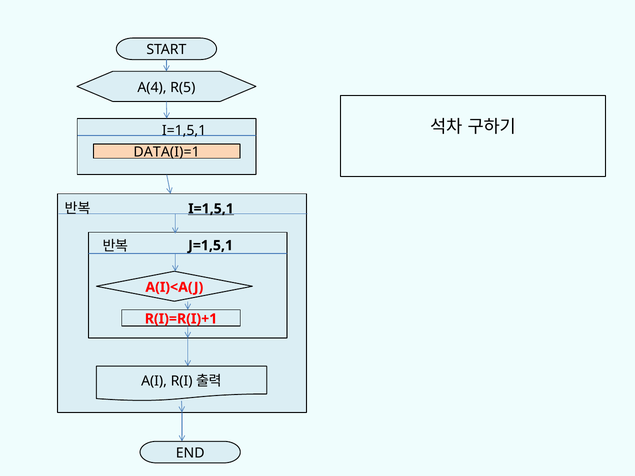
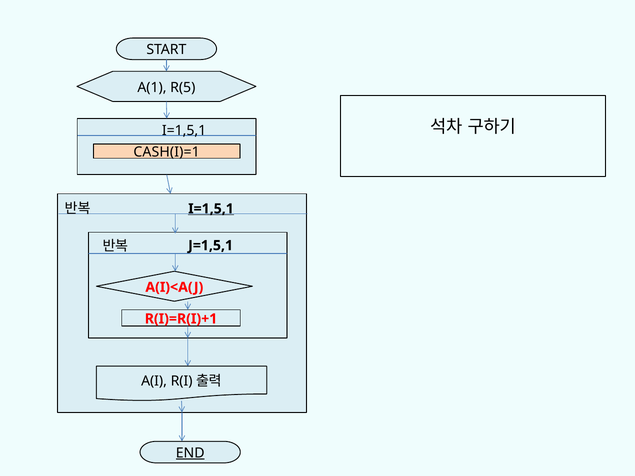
A(4: A(4 -> A(1 (152, 87)
DATA(I)=1: DATA(I)=1 -> CASH(I)=1 (167, 152)
END underline: none -> present (190, 453)
